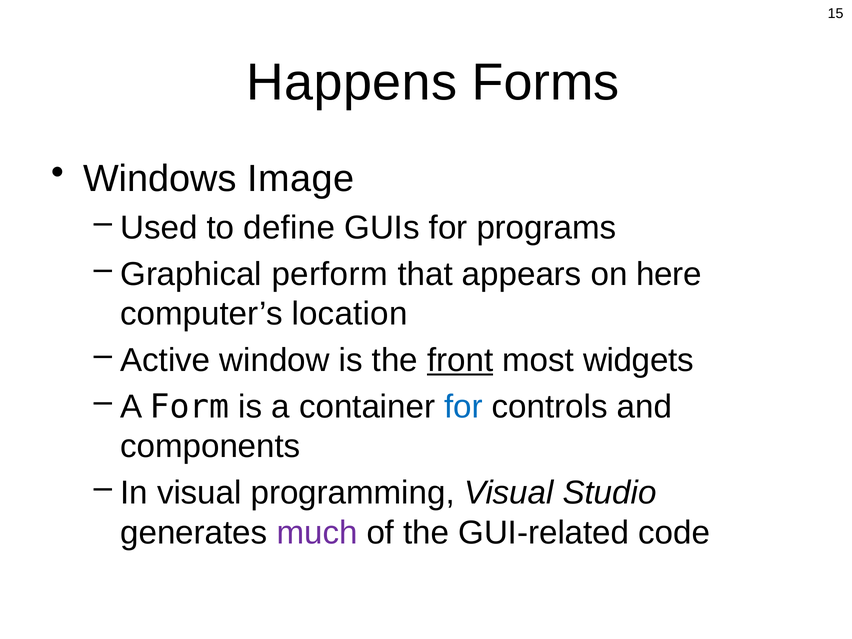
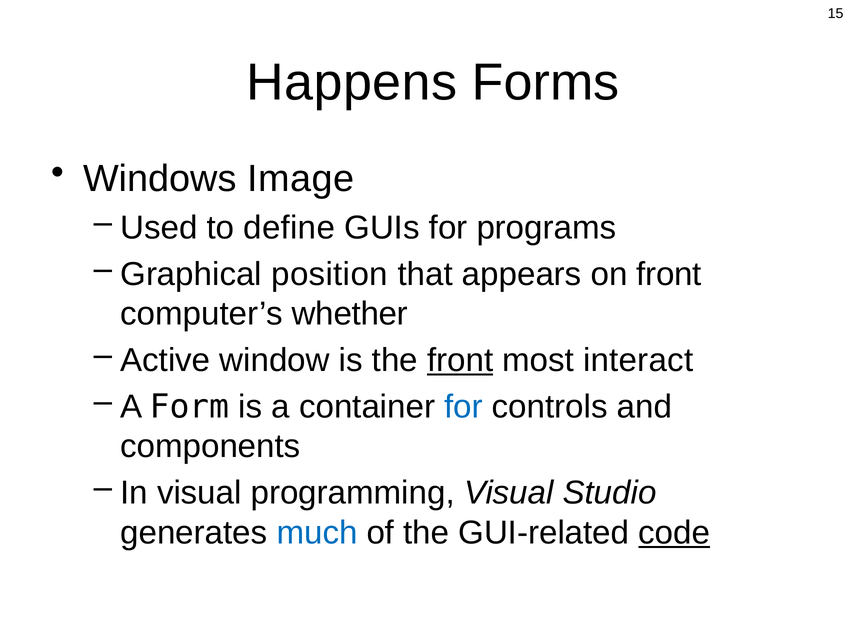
perform: perform -> position (330, 274)
on here: here -> front (669, 274)
location: location -> whether (350, 314)
widgets: widgets -> interact (638, 360)
much colour: purple -> blue (317, 533)
code underline: none -> present (674, 533)
